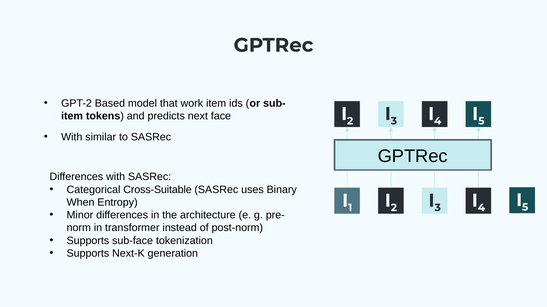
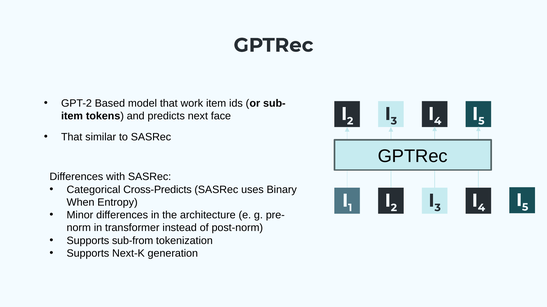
With: With -> That (72, 137)
Cross-Suitable: Cross-Suitable -> Cross-Predicts (158, 190)
sub-face: sub-face -> sub-from (133, 241)
